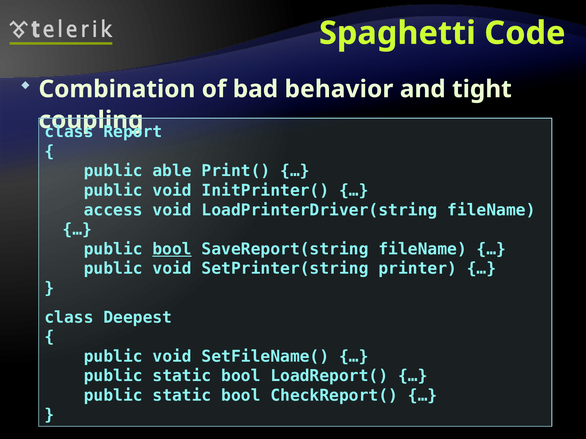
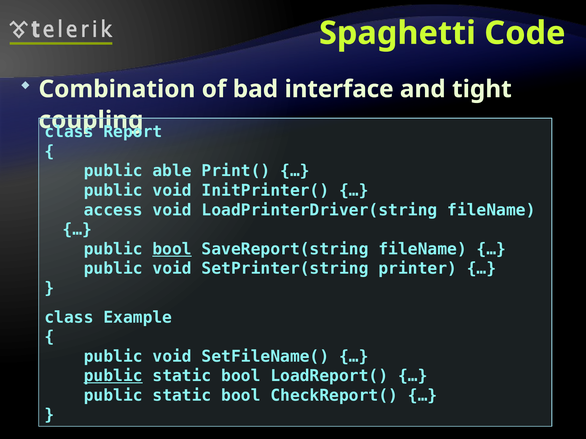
behavior: behavior -> interface (339, 89)
Deepest: Deepest -> Example (138, 318)
public underline: none -> present (113, 376)
